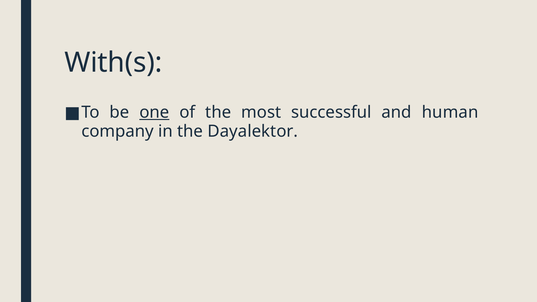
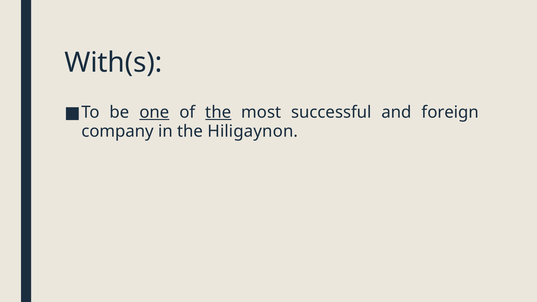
the underline: none -> present (218, 112)
human: human -> foreign (450, 112)
Dayalektor: Dayalektor -> Hiligaynon (253, 131)
